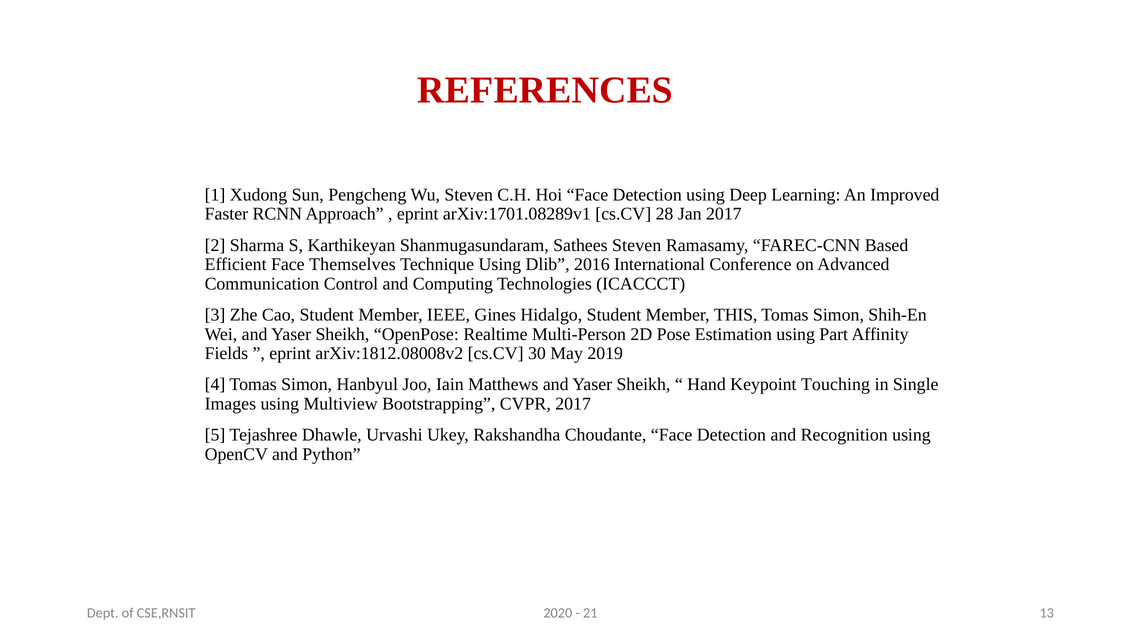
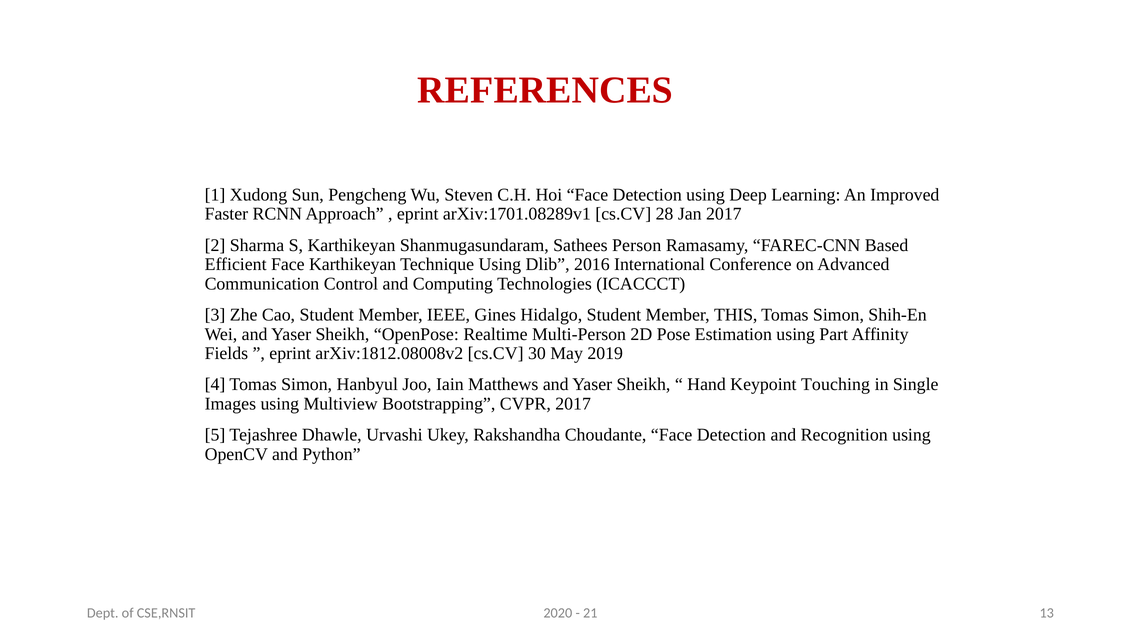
Sathees Steven: Steven -> Person (637, 245)
Face Themselves: Themselves -> Karthikeyan (353, 264)
